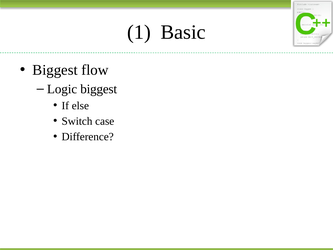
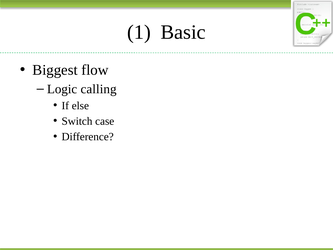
Logic biggest: biggest -> calling (99, 89)
